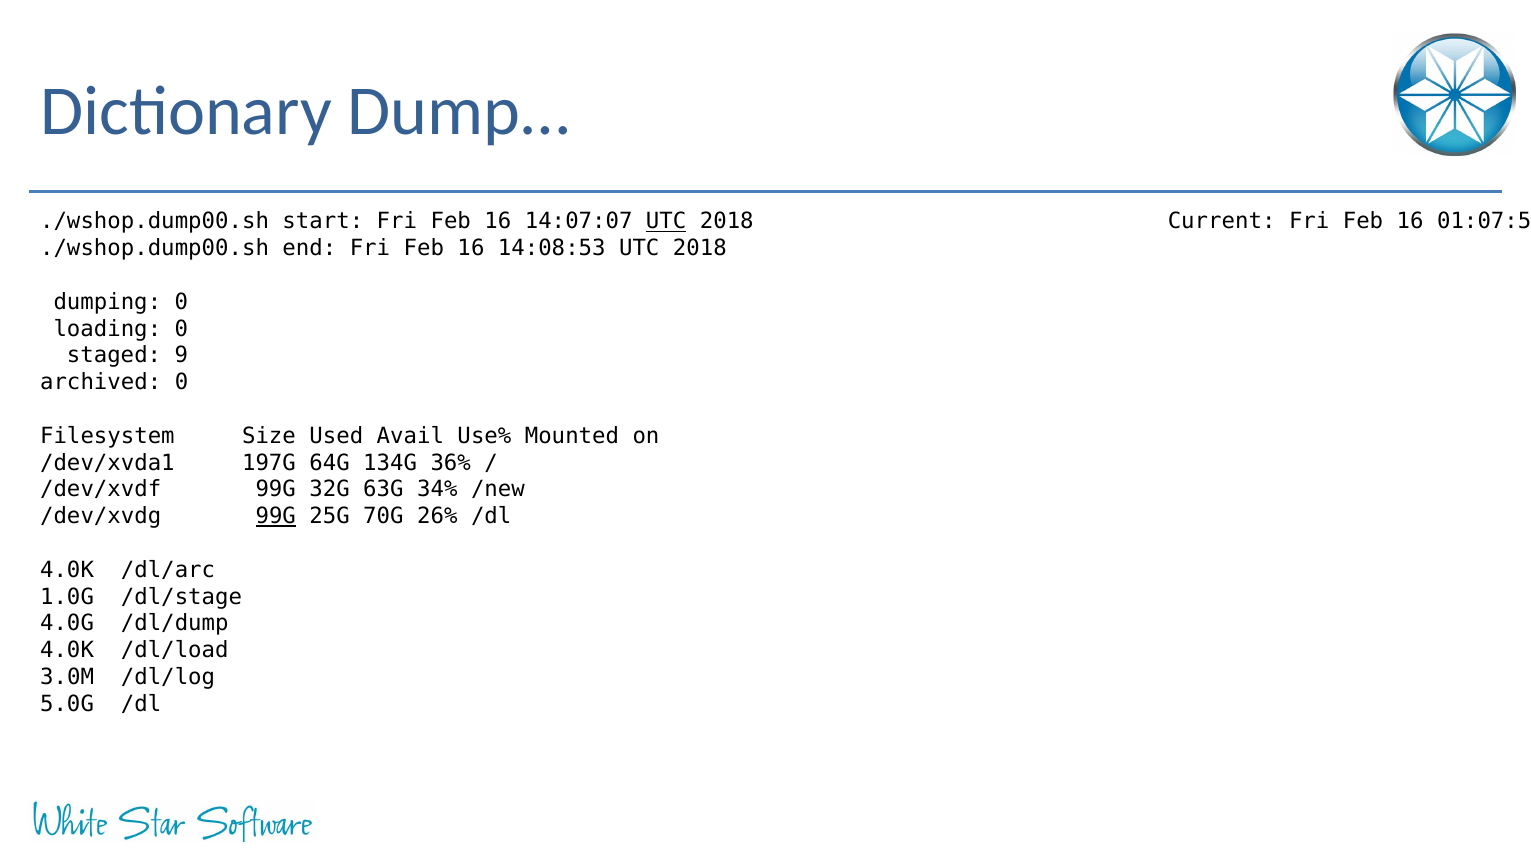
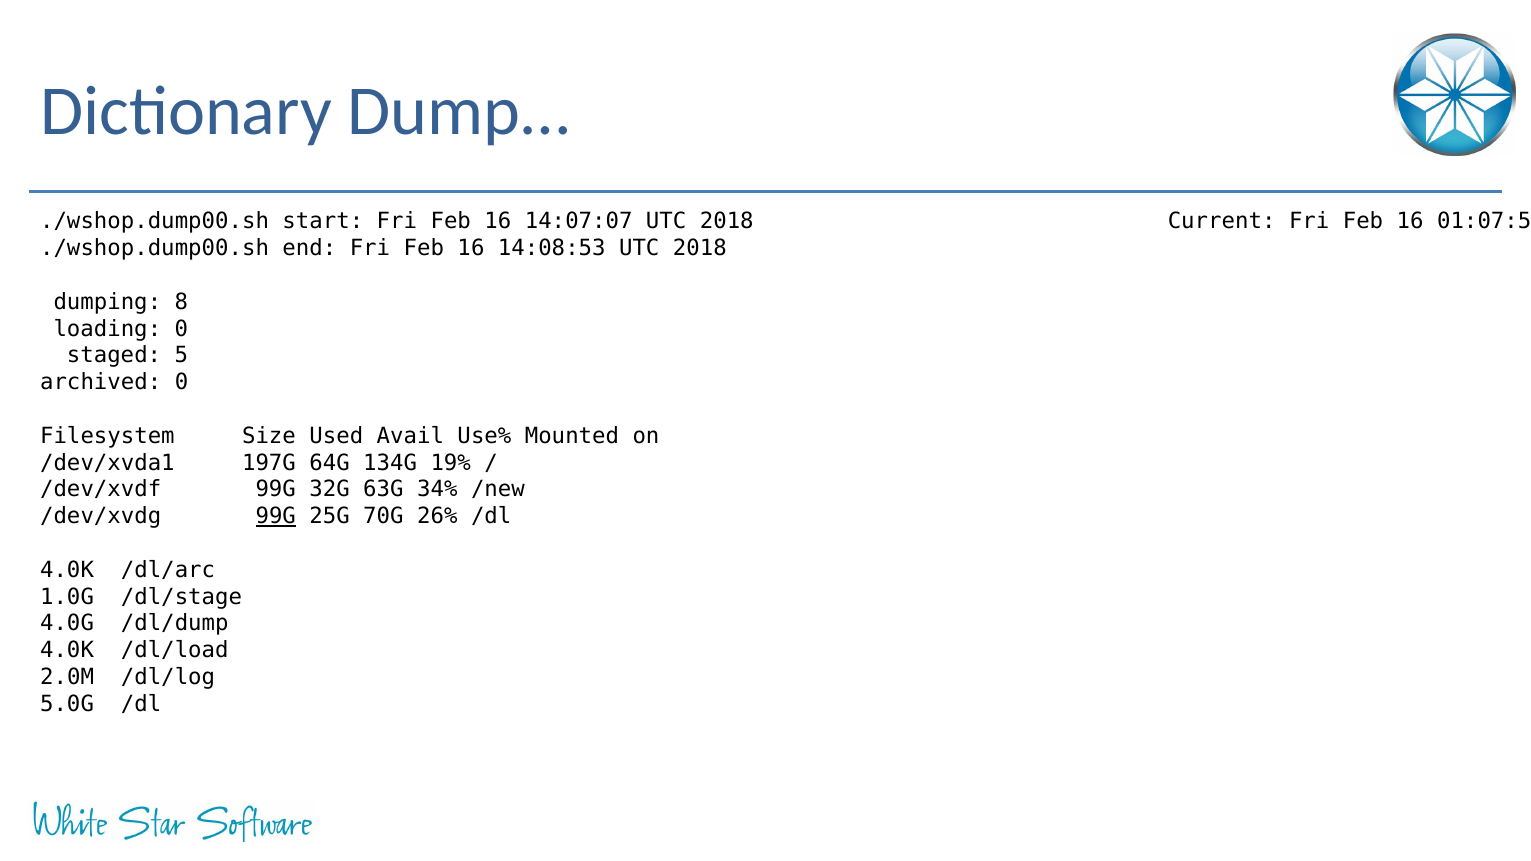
UTC underline: present -> none (666, 222)
dumping 0: 0 -> 8 (181, 302)
9: 9 -> 5 (181, 356)
36%: 36% -> 19% (451, 463)
3.0M: 3.0M -> 2.0M (67, 677)
